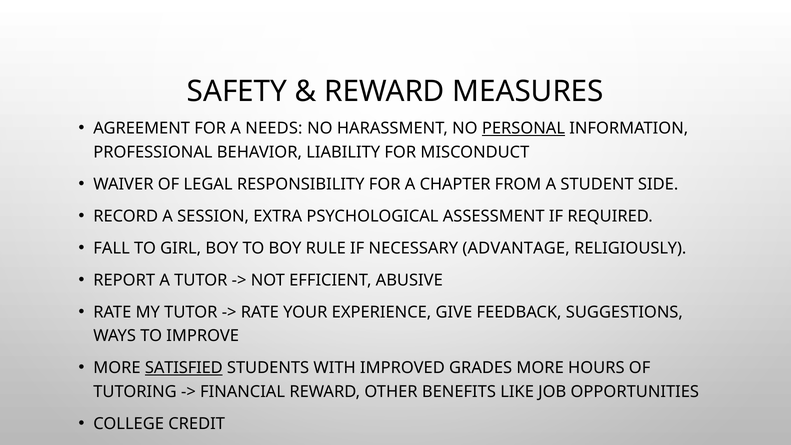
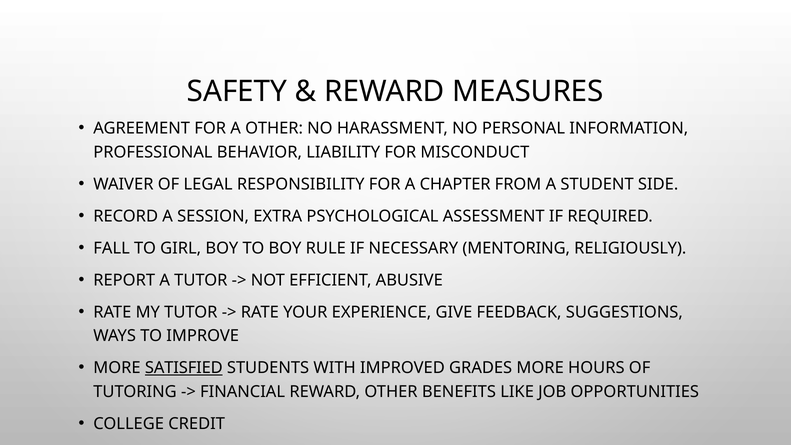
A NEEDS: NEEDS -> OTHER (274, 128)
PERSONAL underline: present -> none (523, 128)
ADVANTAGE: ADVANTAGE -> MENTORING (516, 248)
